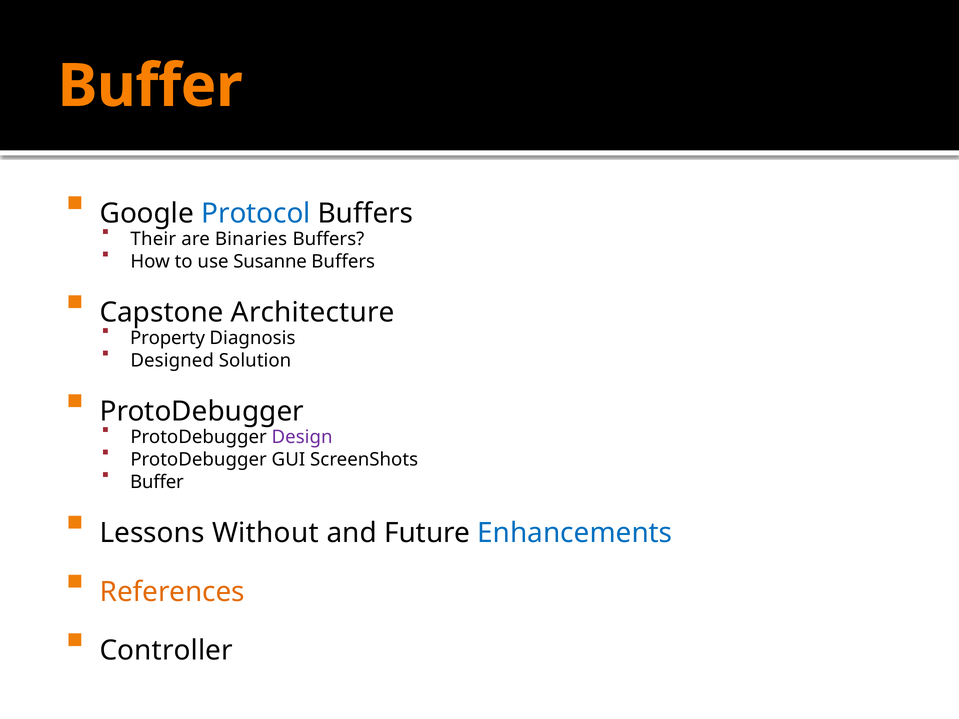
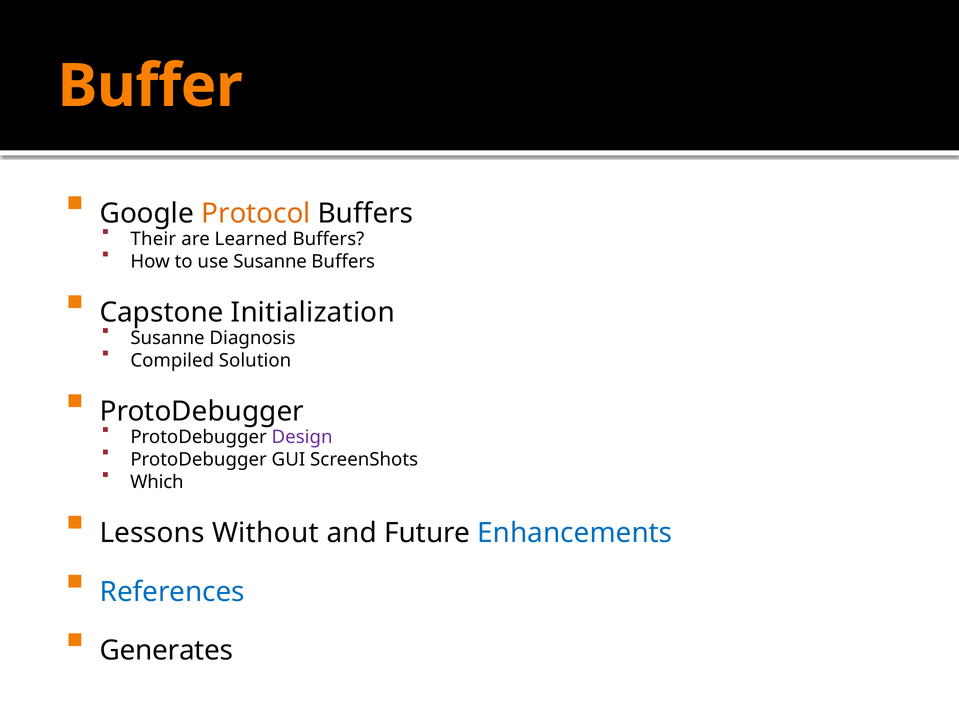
Protocol colour: blue -> orange (256, 213)
Binaries: Binaries -> Learned (251, 239)
Architecture: Architecture -> Initialization (313, 312)
Property: Property -> Susanne (168, 338)
Designed: Designed -> Compiled (172, 361)
Buffer: Buffer -> Which (157, 482)
References colour: orange -> blue (172, 592)
Controller: Controller -> Generates (166, 651)
